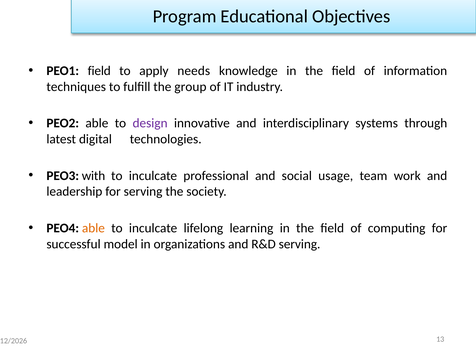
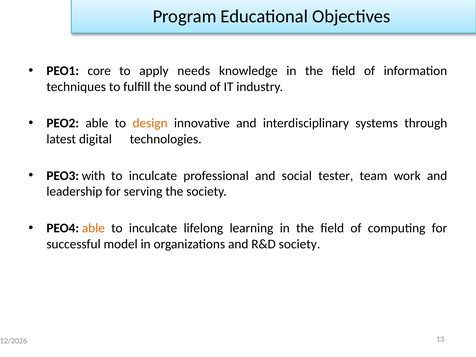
PEO1 field: field -> core (99, 71)
group: group -> sound (191, 87)
design colour: purple -> orange (150, 123)
usage: usage -> tester (336, 176)
R&D serving: serving -> society (299, 244)
